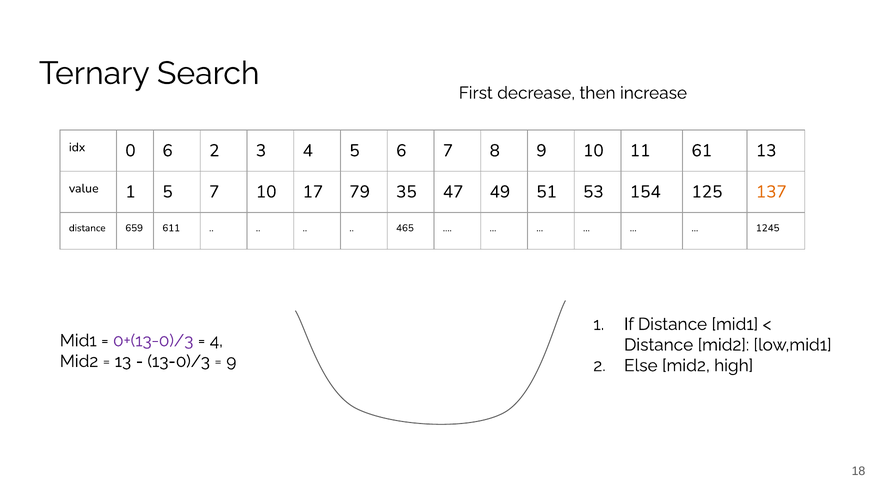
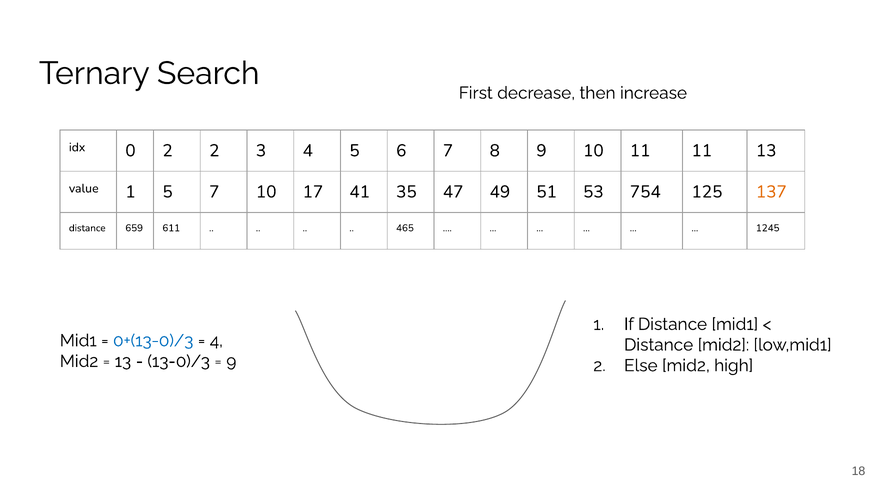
0 6: 6 -> 2 (168, 151)
11 61: 61 -> 11 (702, 151)
79: 79 -> 41 (360, 192)
154: 154 -> 754 (645, 192)
0+(13-0)/3 colour: purple -> blue (153, 341)
